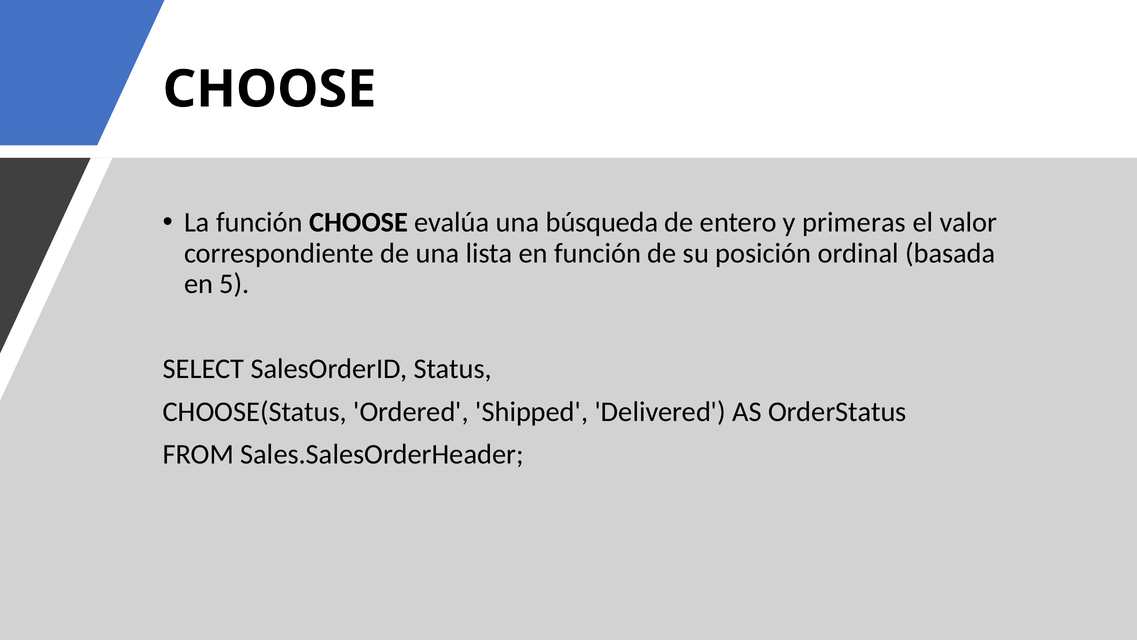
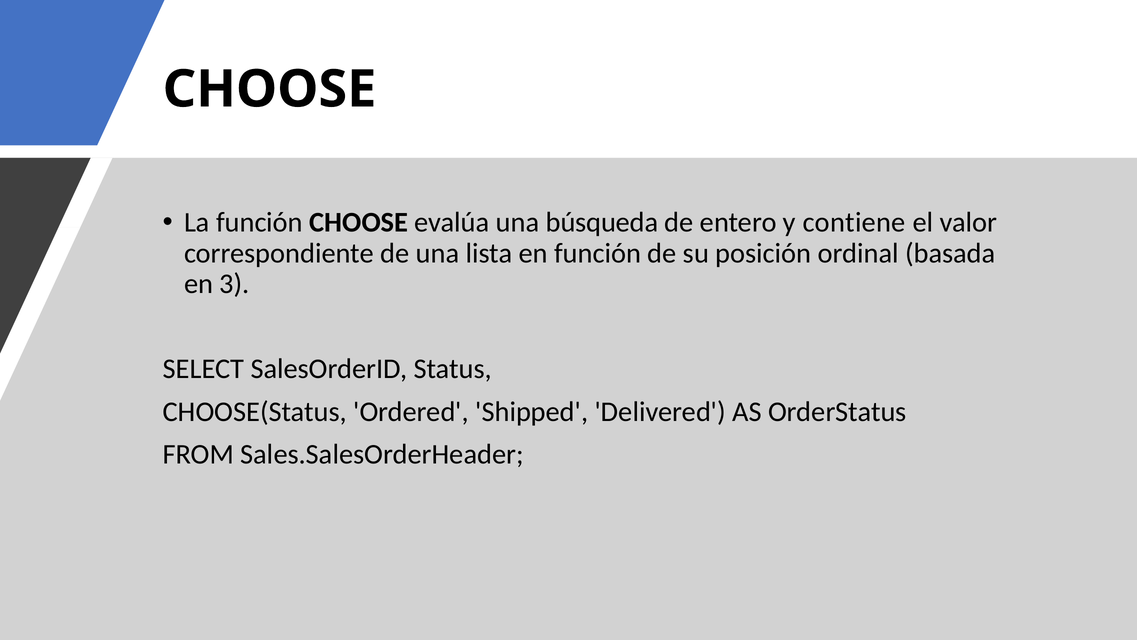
primeras: primeras -> contiene (854, 222)
5: 5 -> 3 (235, 284)
